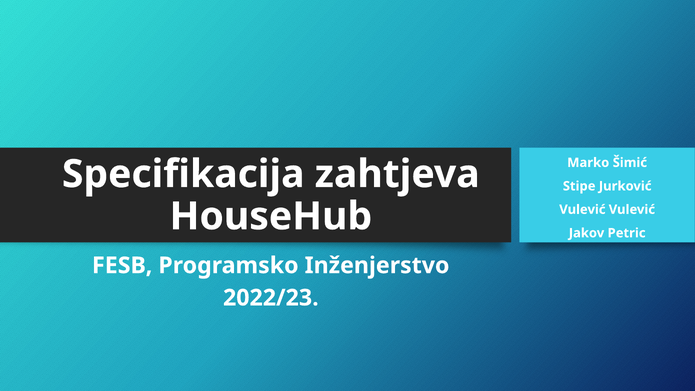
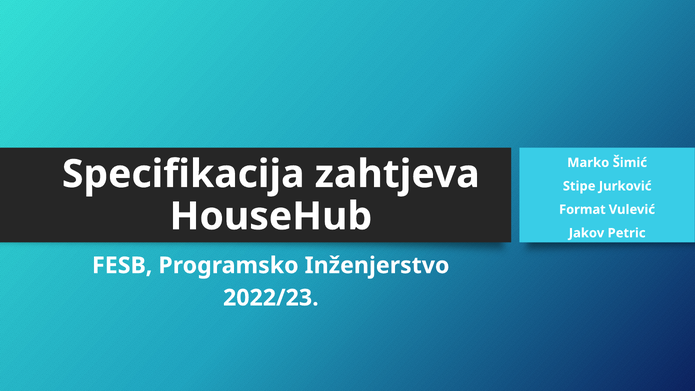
Vulević: Vulević -> Format (582, 210)
